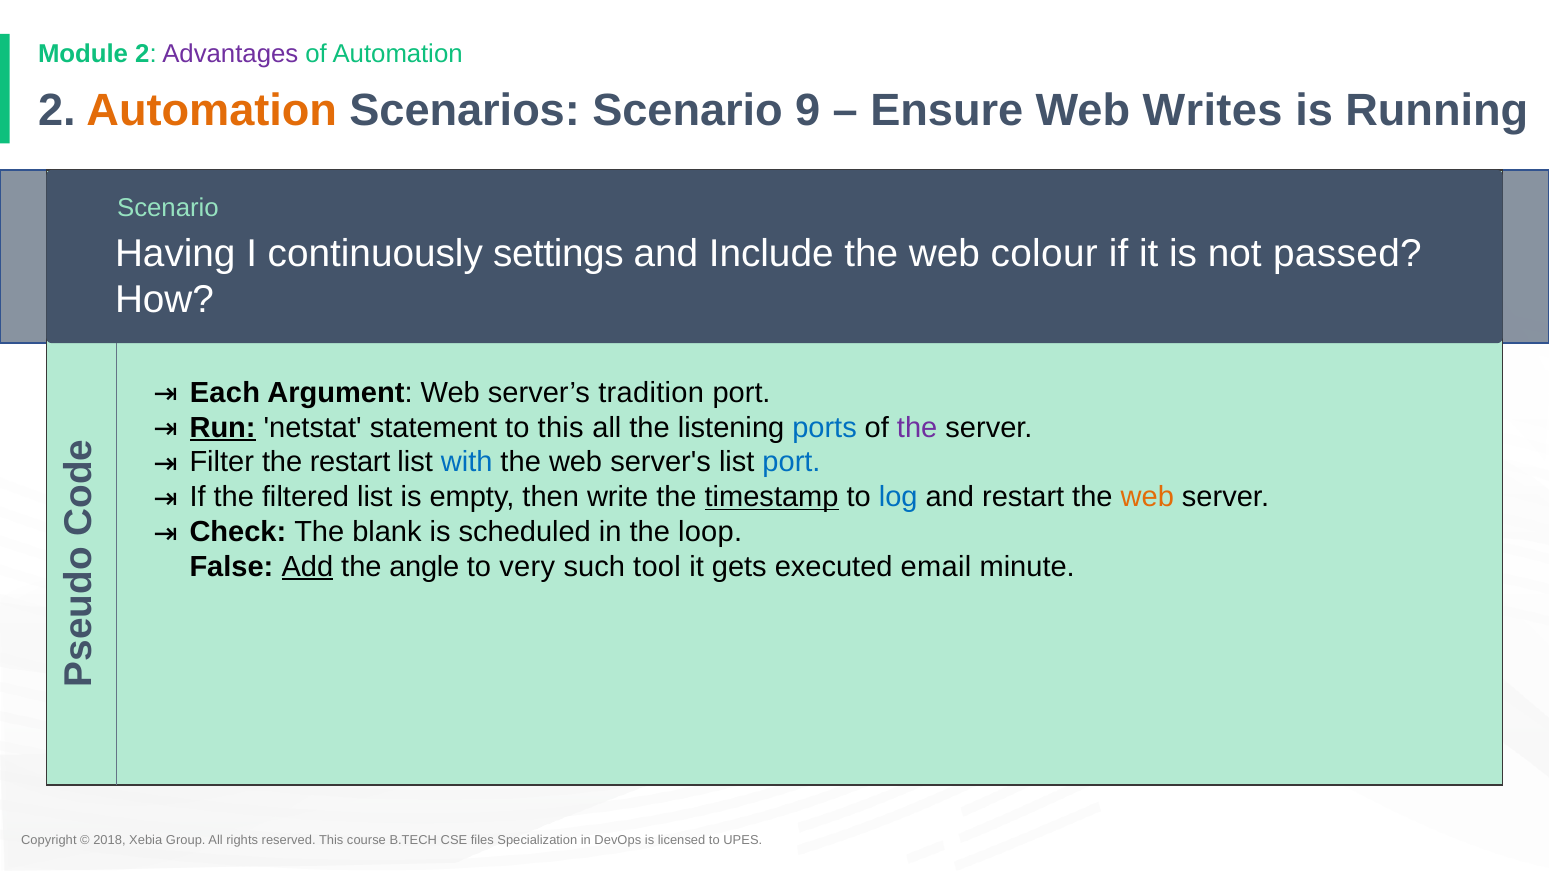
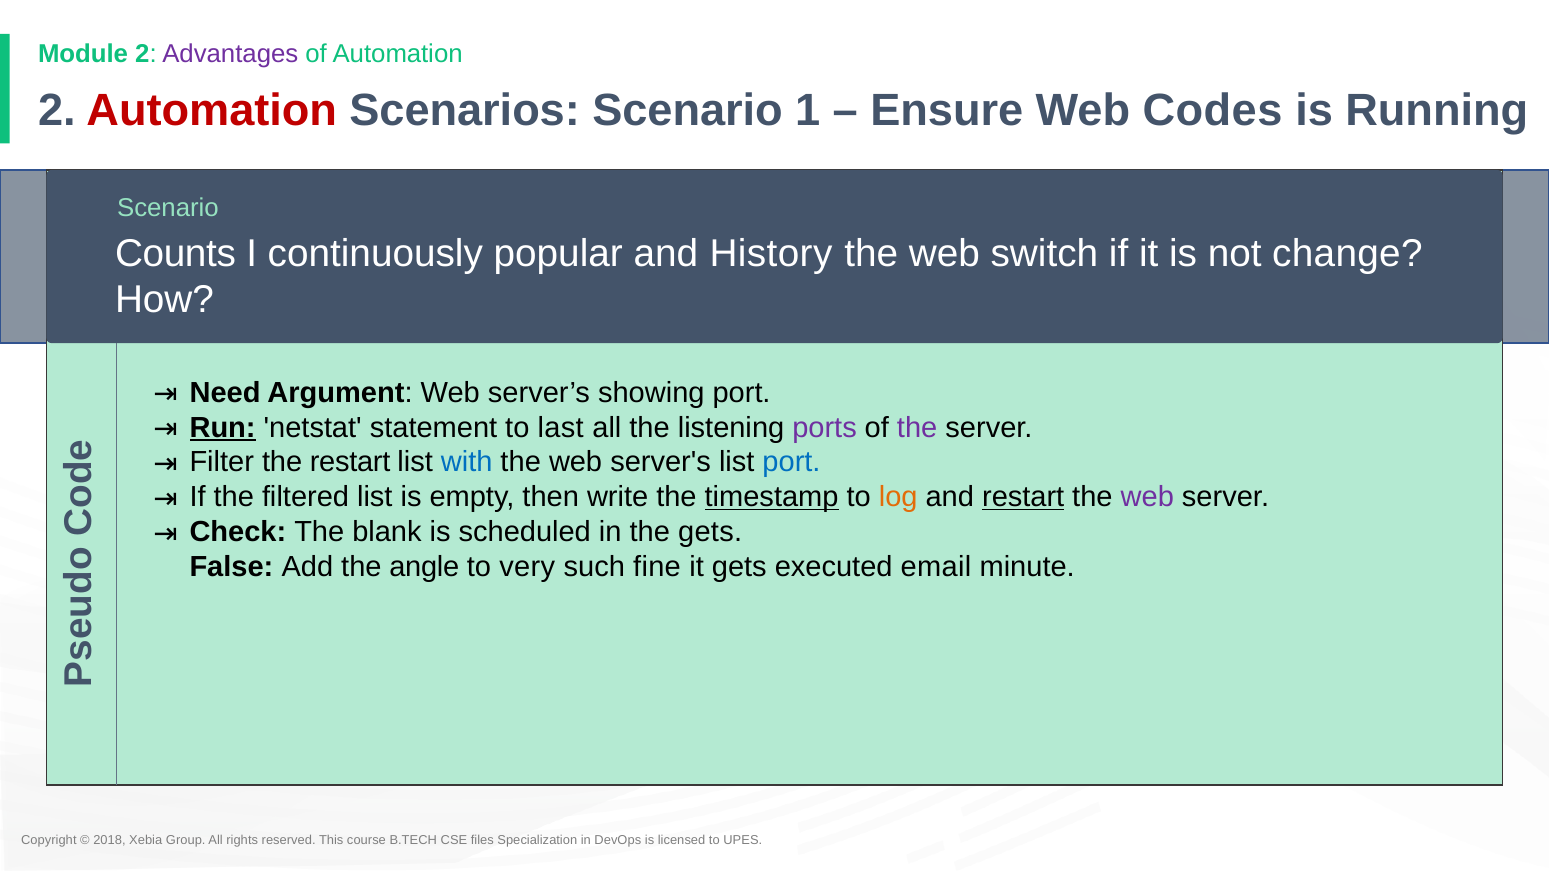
Automation colour: orange -> red (212, 110)
9: 9 -> 1 (808, 110)
Writes: Writes -> Codes (1212, 110)
Having: Having -> Counts (175, 253)
settings: settings -> popular (558, 253)
Include: Include -> History (771, 253)
colour: colour -> switch (1044, 253)
passed: passed -> change (1347, 253)
Each: Each -> Need (225, 393)
tradition: tradition -> showing (651, 393)
to this: this -> last (561, 428)
ports colour: blue -> purple (825, 428)
log colour: blue -> orange (898, 497)
restart underline: none -> present (1023, 497)
web colour: orange -> purple (1147, 497)
the loop: loop -> gets (710, 532)
Add underline: present -> none (307, 567)
tool: tool -> fine (657, 567)
